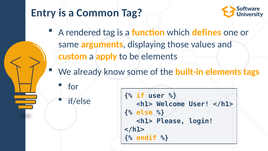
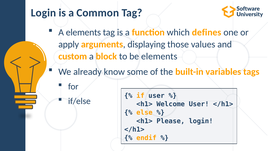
Entry: Entry -> Login (43, 13)
A rendered: rendered -> elements (83, 32)
same: same -> apply (69, 44)
apply: apply -> block (106, 56)
built-in elements: elements -> variables (223, 72)
